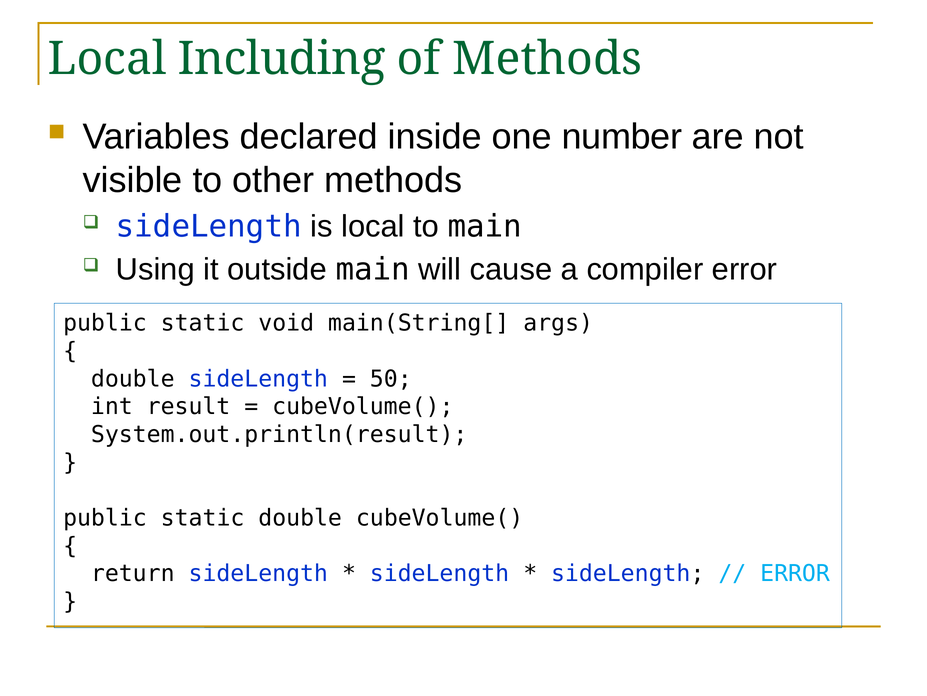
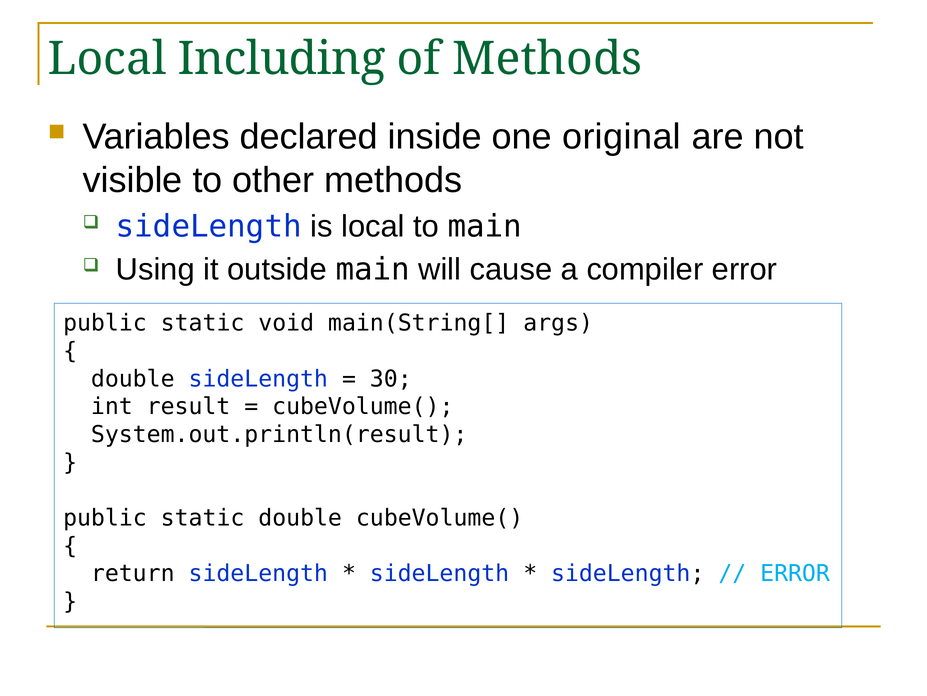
number: number -> original (622, 137)
50: 50 -> 30 (391, 379)
